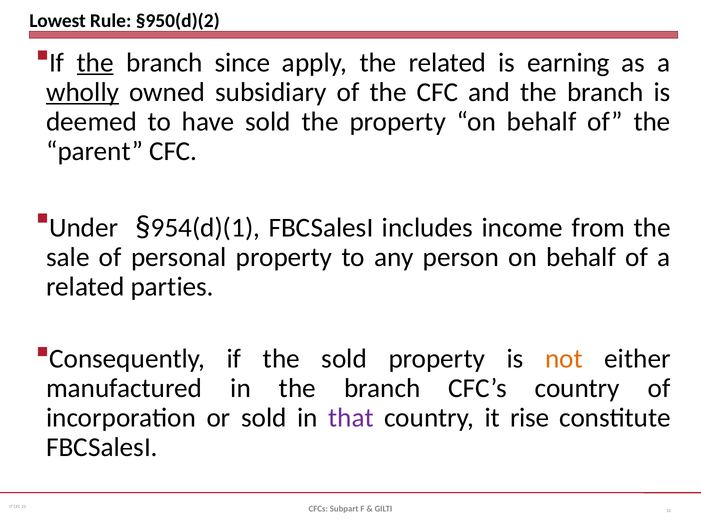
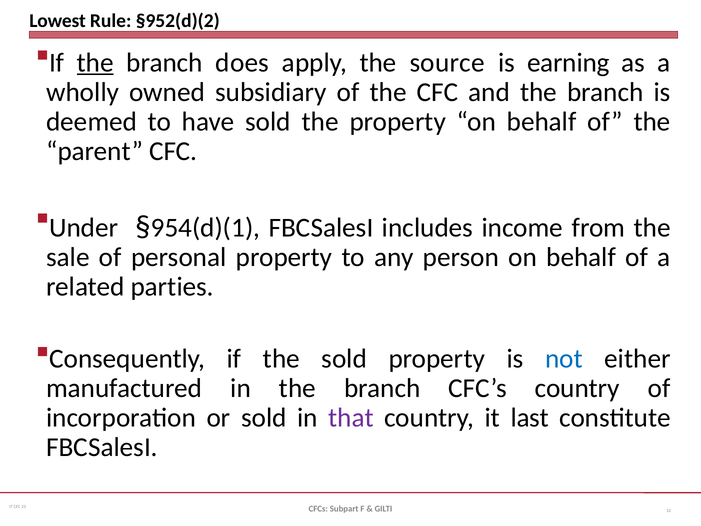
§950(d)(2: §950(d)(2 -> §952(d)(2 (178, 21)
since: since -> does (242, 63)
the related: related -> source (447, 63)
wholly underline: present -> none (83, 92)
not colour: orange -> blue (564, 359)
rise: rise -> last (530, 418)
